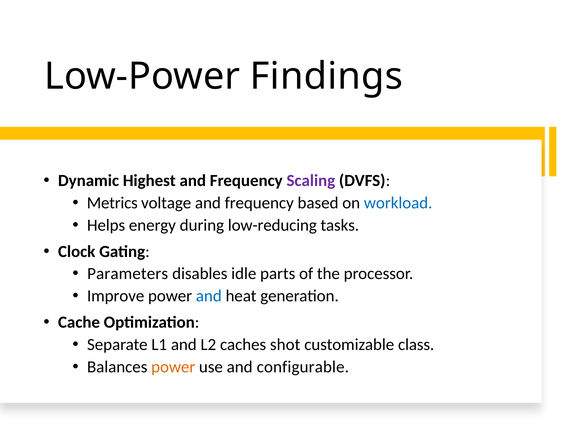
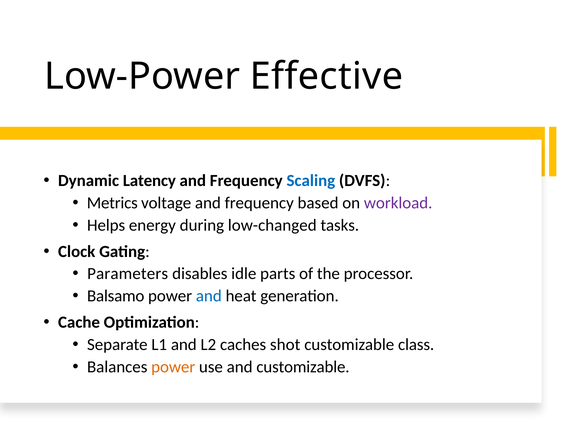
Findings: Findings -> Effective (327, 76)
Highest: Highest -> Latency (149, 181)
Scaling colour: purple -> blue (311, 181)
workload colour: blue -> purple (398, 203)
low-reducing: low-reducing -> low-changed (272, 225)
Improve: Improve -> Balsamo (116, 296)
and configurable: configurable -> customizable (303, 367)
